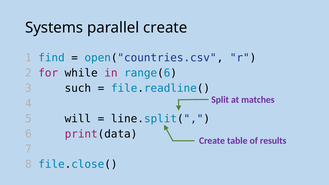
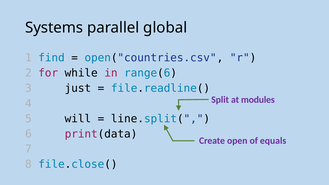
parallel create: create -> global (165, 28)
such: such -> just (78, 88)
matches: matches -> modules (258, 100)
table: table -> open (237, 141)
results: results -> equals (273, 141)
